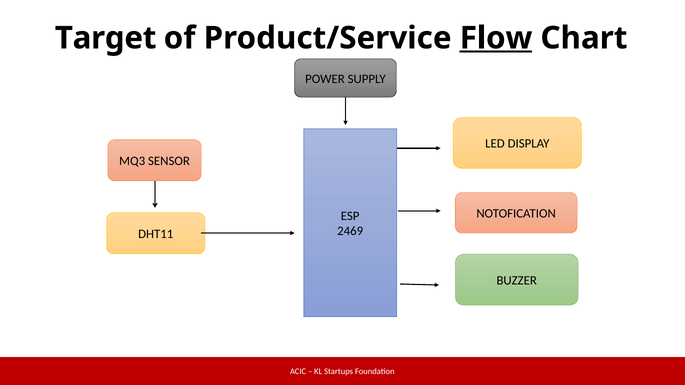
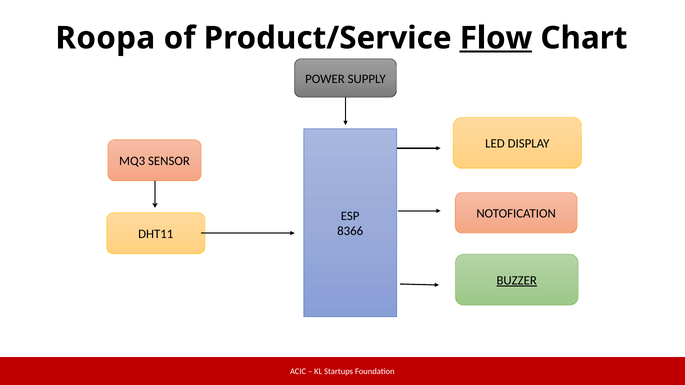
Target: Target -> Roopa (105, 38)
2469: 2469 -> 8366 (350, 231)
BUZZER underline: none -> present (517, 281)
